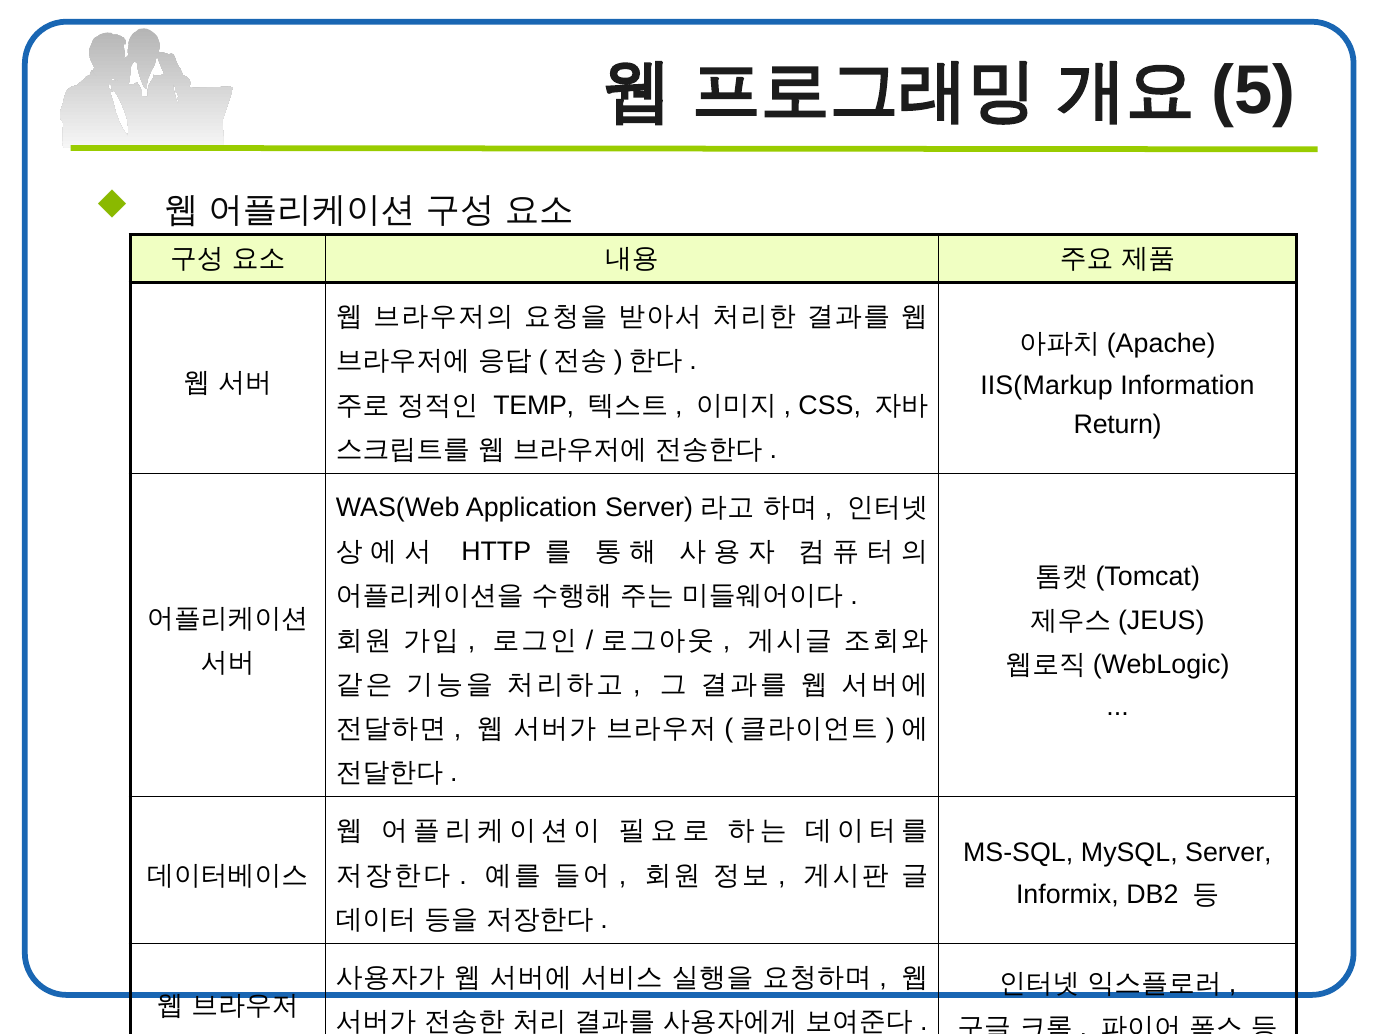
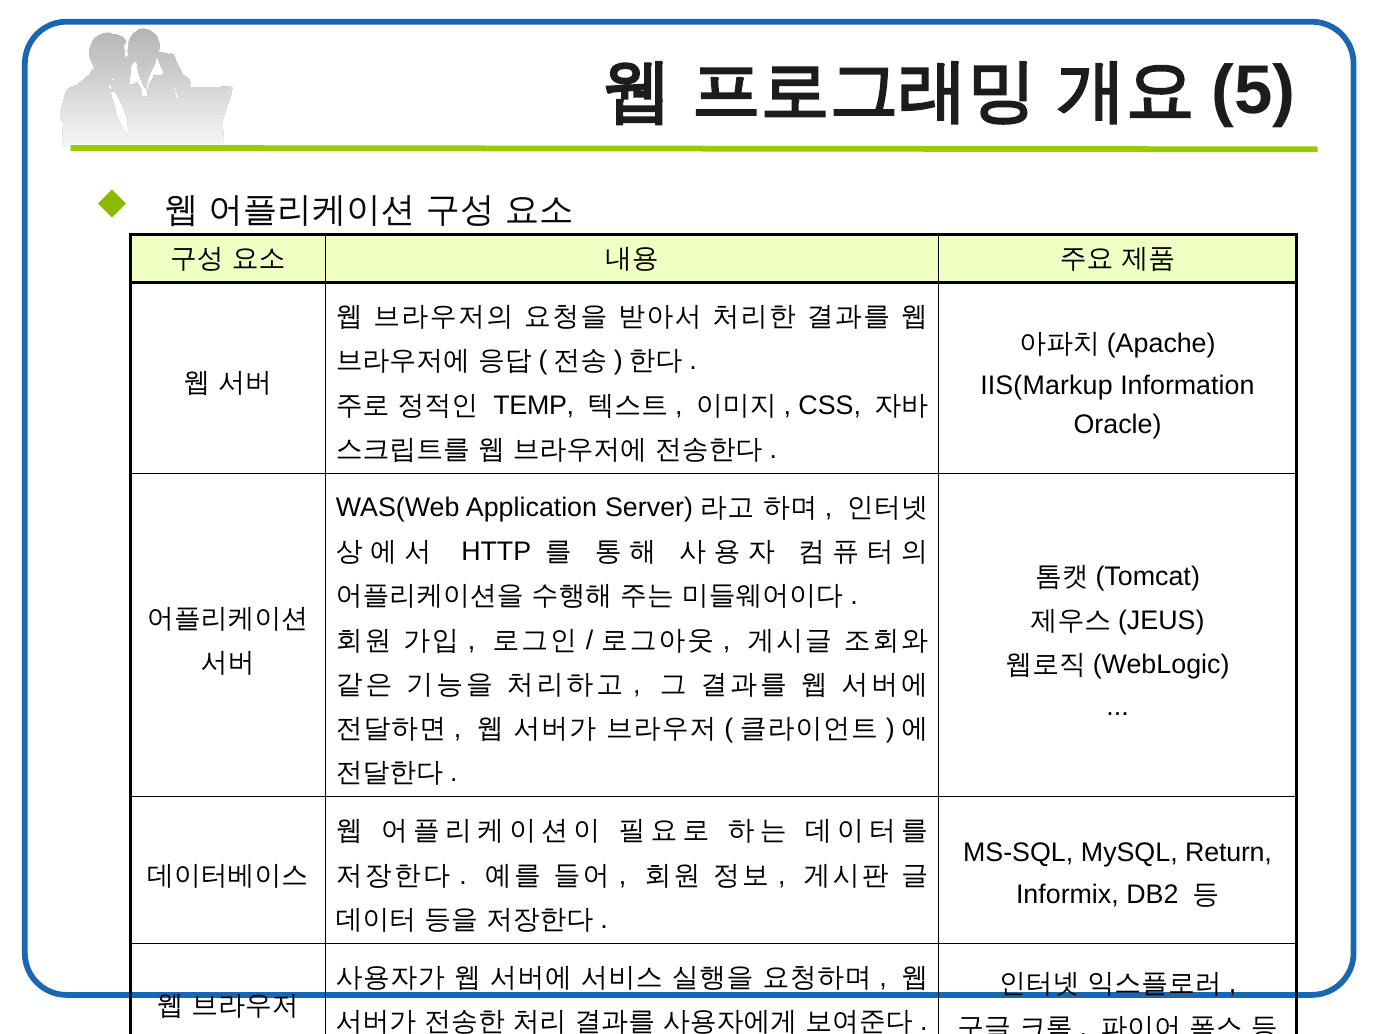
Return: Return -> Oracle (1118, 424)
MySQL Server: Server -> Return (1229, 853)
